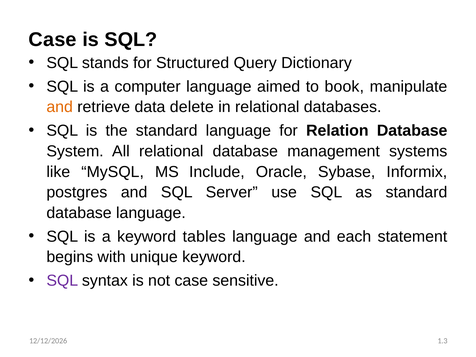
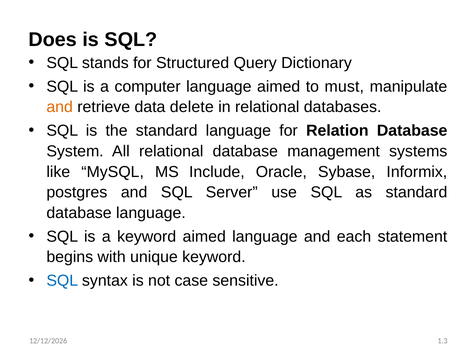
Case: Case -> Does (53, 39)
book: book -> must (344, 86)
keyword tables: tables -> aimed (204, 237)
SQL colour: purple -> blue (62, 281)
